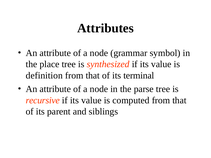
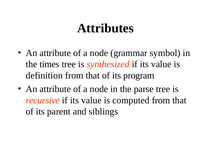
place: place -> times (50, 64)
terminal: terminal -> program (139, 76)
